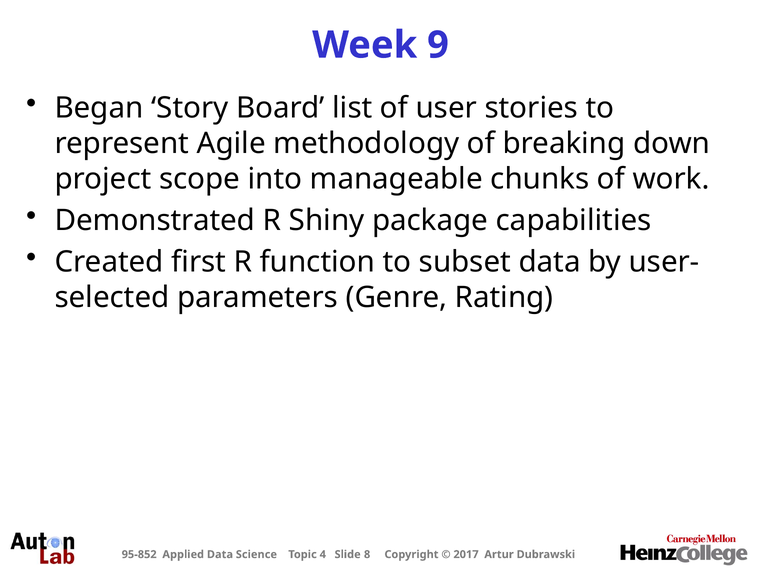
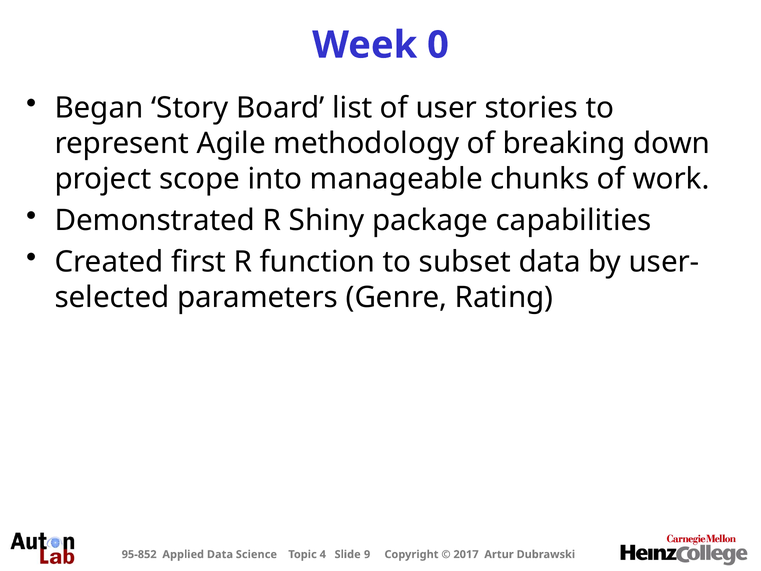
9: 9 -> 0 (438, 45)
8: 8 -> 9 (367, 554)
